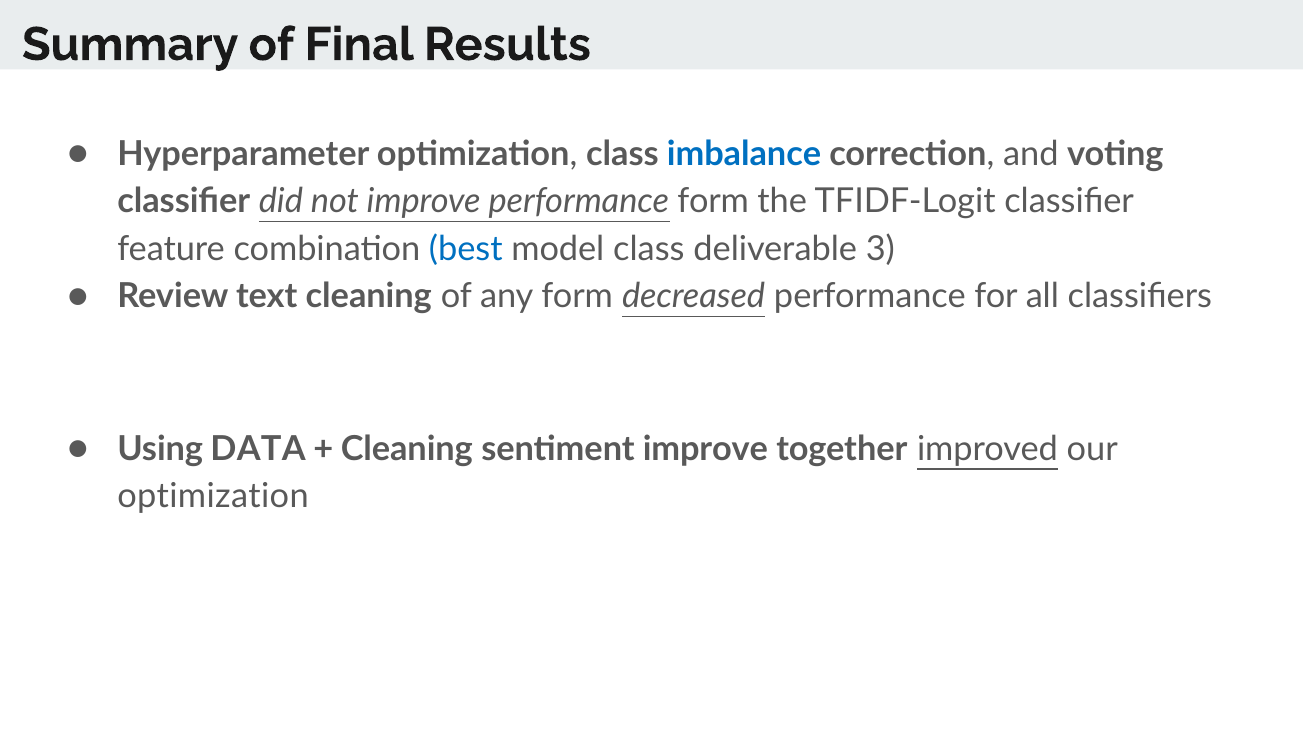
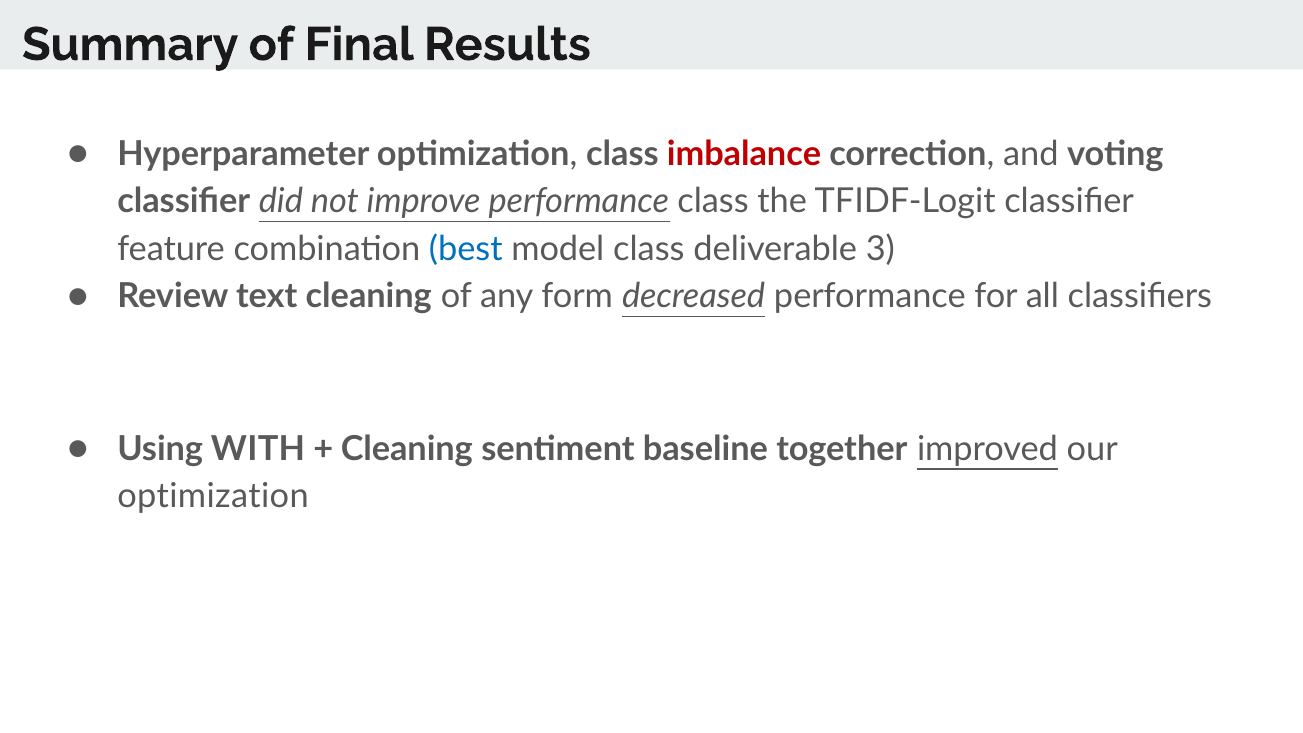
imbalance colour: blue -> red (744, 154)
performance form: form -> class (713, 201)
DATA: DATA -> WITH (258, 449)
sentiment improve: improve -> baseline (705, 449)
